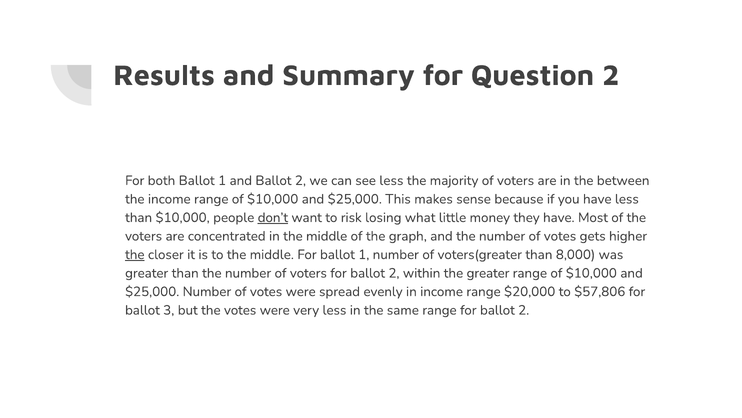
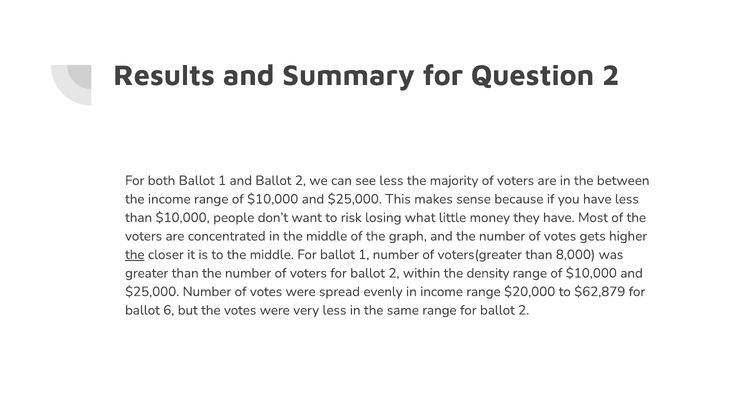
don’t underline: present -> none (273, 217)
the greater: greater -> density (488, 273)
$57,806: $57,806 -> $62,879 (600, 291)
3: 3 -> 6 (169, 310)
